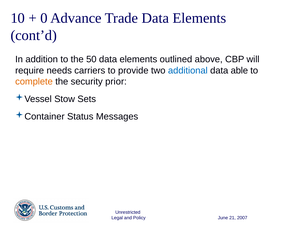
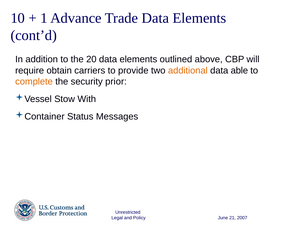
0: 0 -> 1 (44, 18)
50: 50 -> 20 (91, 59)
needs: needs -> obtain (59, 71)
additional colour: blue -> orange (188, 71)
Sets: Sets -> With (87, 99)
